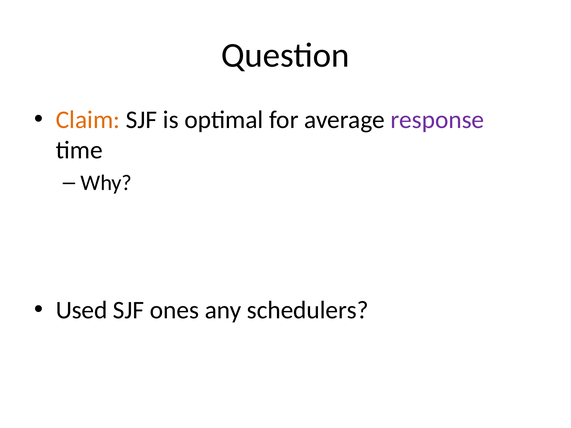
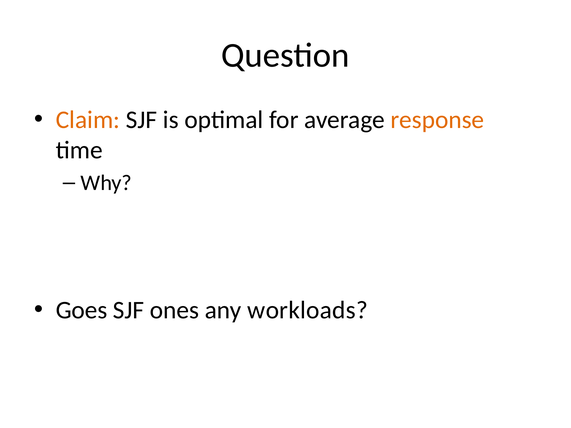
response colour: purple -> orange (437, 120)
Used: Used -> Goes (81, 310)
schedulers: schedulers -> workloads (308, 310)
